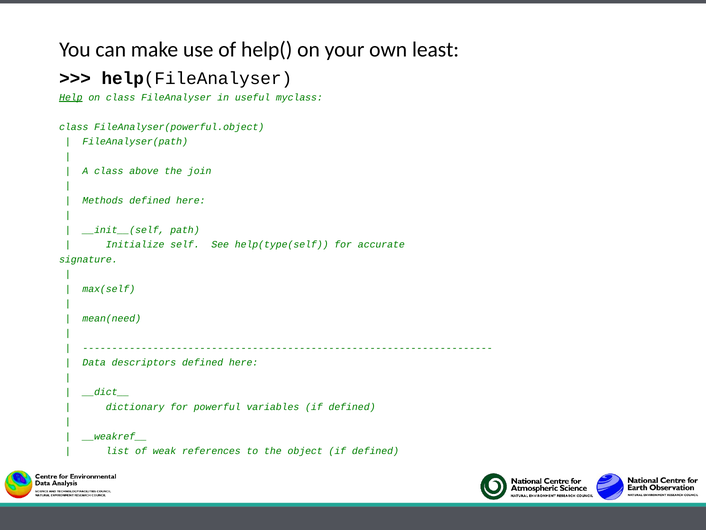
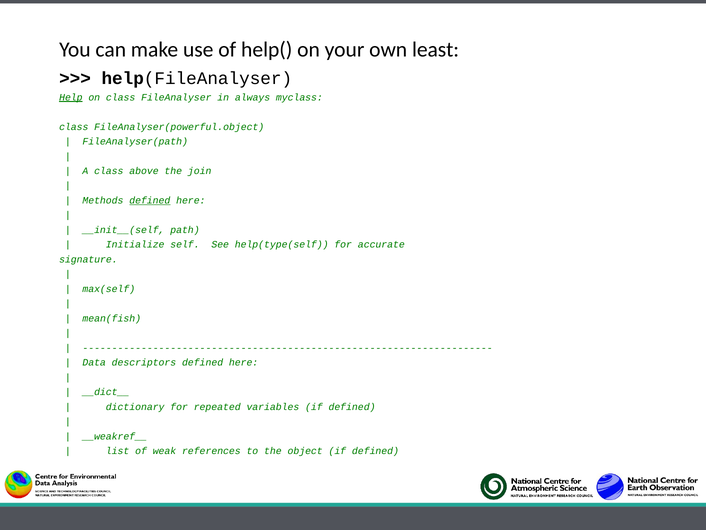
useful: useful -> always (253, 97)
defined underline: none -> present (150, 200)
mean(need: mean(need -> mean(fish (112, 318)
powerful: powerful -> repeated (217, 407)
